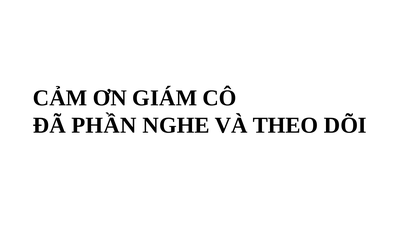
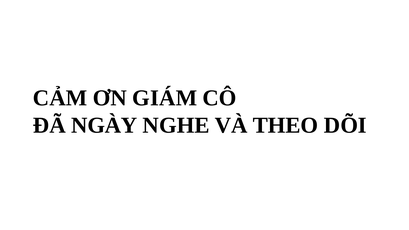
PHẦN: PHẦN -> NGÀY (104, 125)
